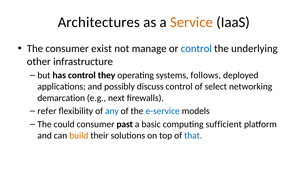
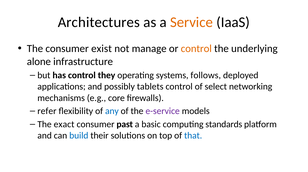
control colour: blue -> orange (196, 48)
other: other -> alone (39, 61)
discuss: discuss -> tablets (150, 86)
demarcation: demarcation -> mechanisms (61, 98)
next: next -> core (116, 98)
e-service colour: blue -> purple (163, 111)
could: could -> exact (64, 124)
sufficient: sufficient -> standards (224, 124)
build colour: orange -> blue (79, 135)
